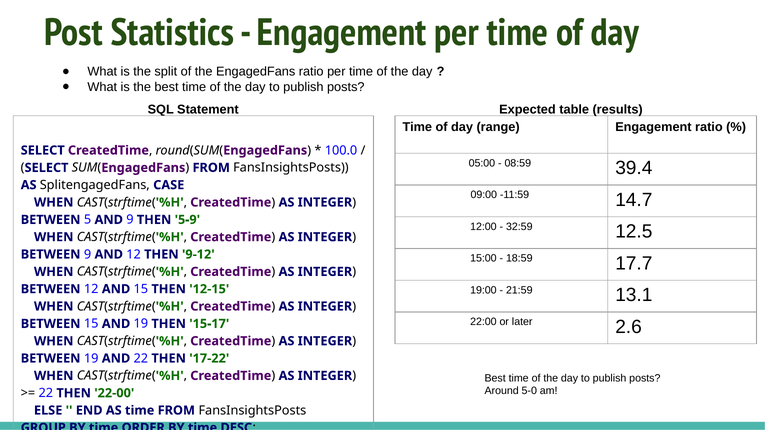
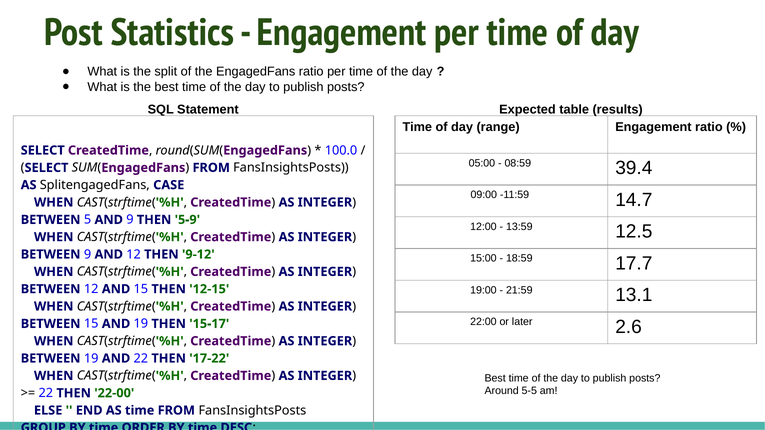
32:59: 32:59 -> 13:59 (519, 227)
5-0: 5-0 -> 5-5 (529, 391)
